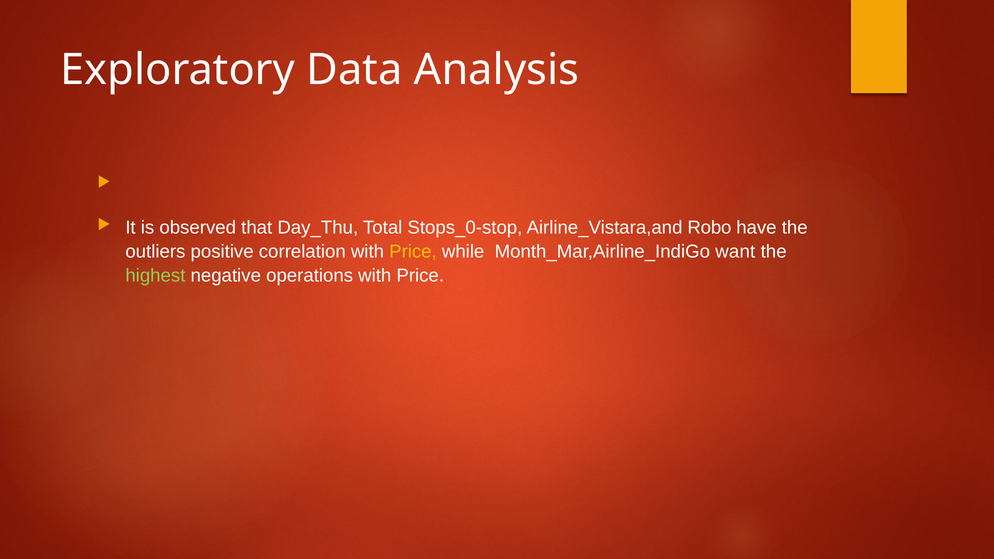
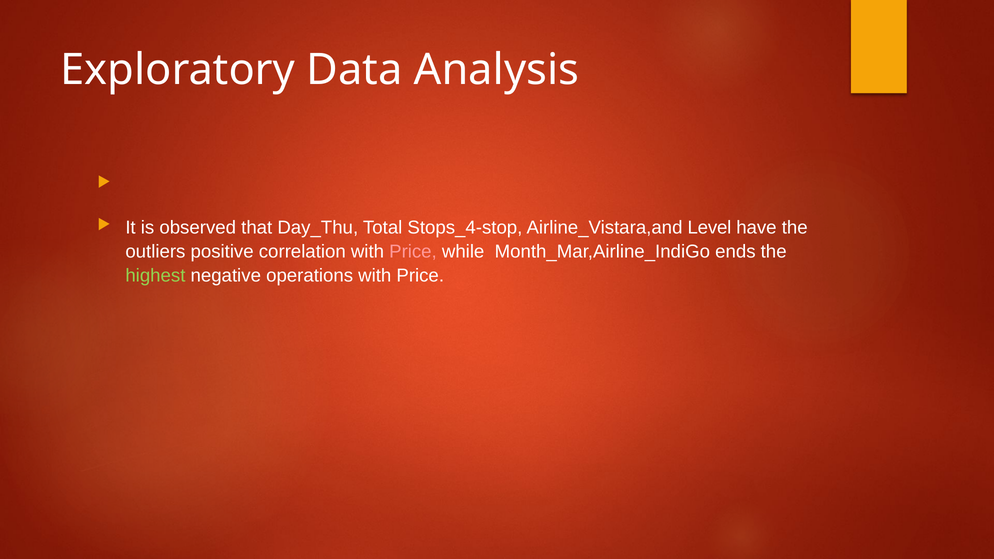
Stops_0-stop: Stops_0-stop -> Stops_4-stop (465, 228)
Robo: Robo -> Level (709, 228)
Price colour: yellow -> pink (413, 252)
want: want -> ends (735, 252)
